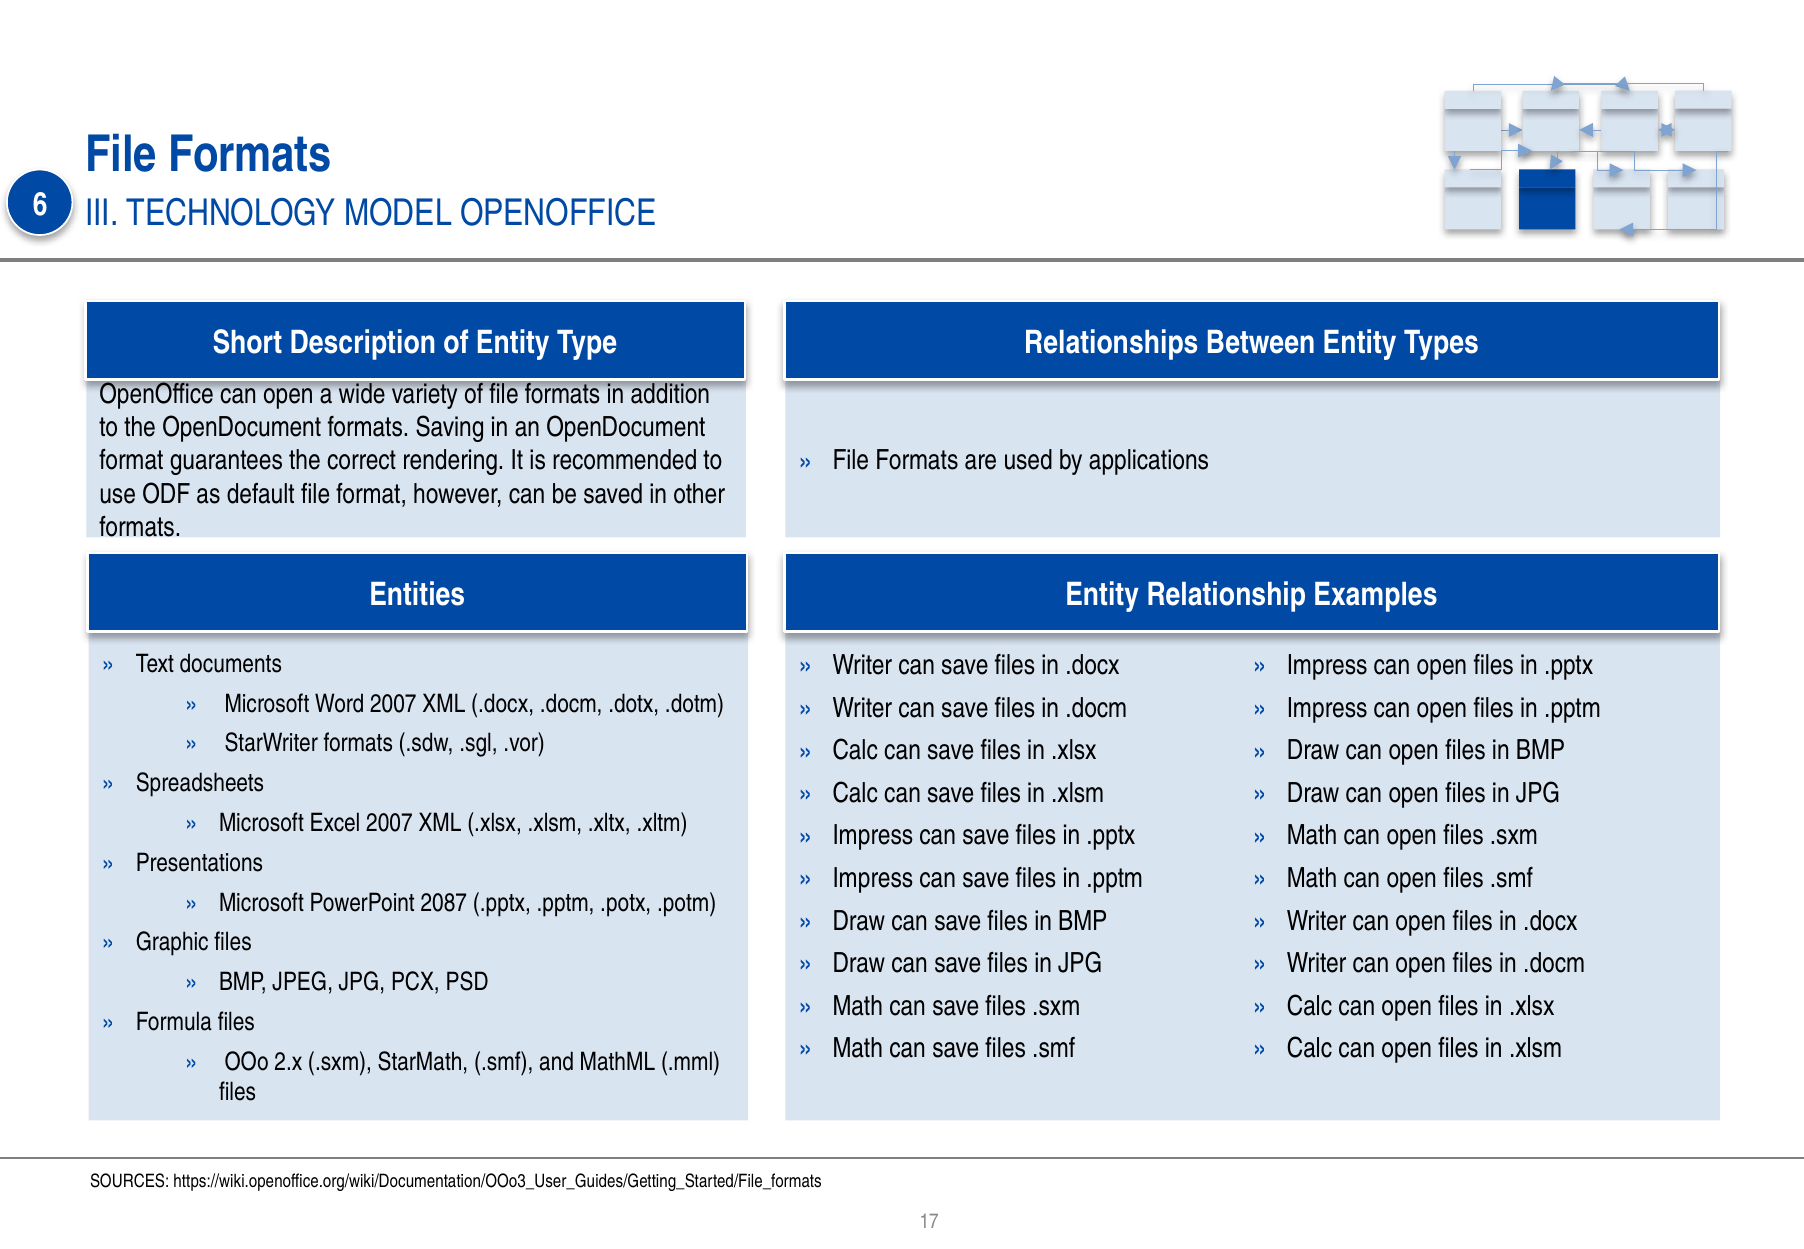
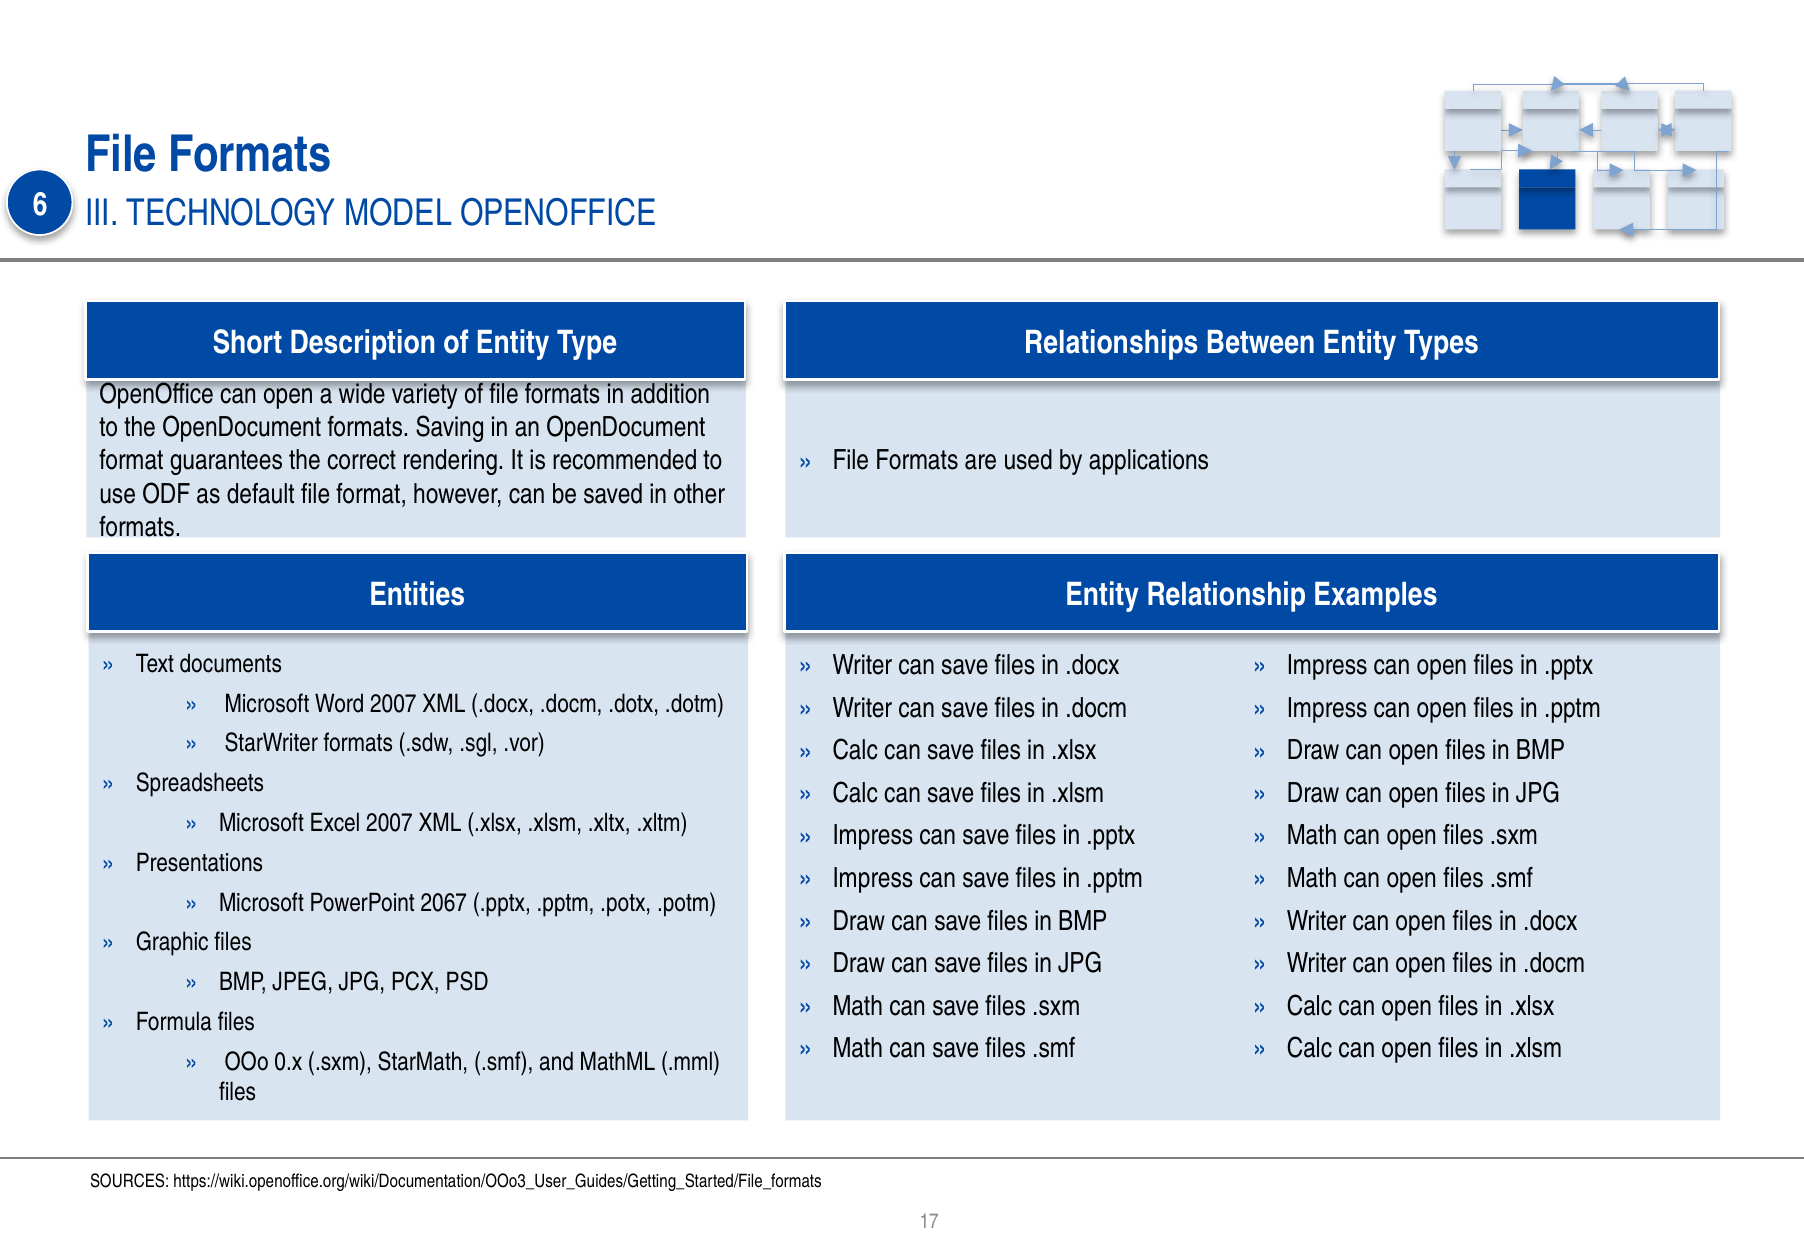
2087: 2087 -> 2067 (444, 903)
2.x: 2.x -> 0.x (288, 1062)
